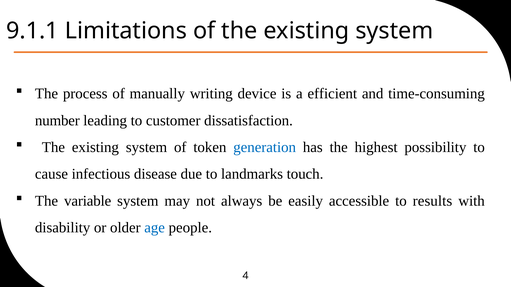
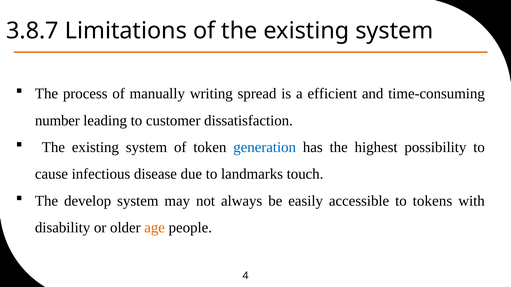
9.1.1: 9.1.1 -> 3.8.7 (32, 31)
device: device -> spread (257, 94)
variable: variable -> develop (88, 201)
results: results -> tokens (432, 201)
age colour: blue -> orange (155, 228)
